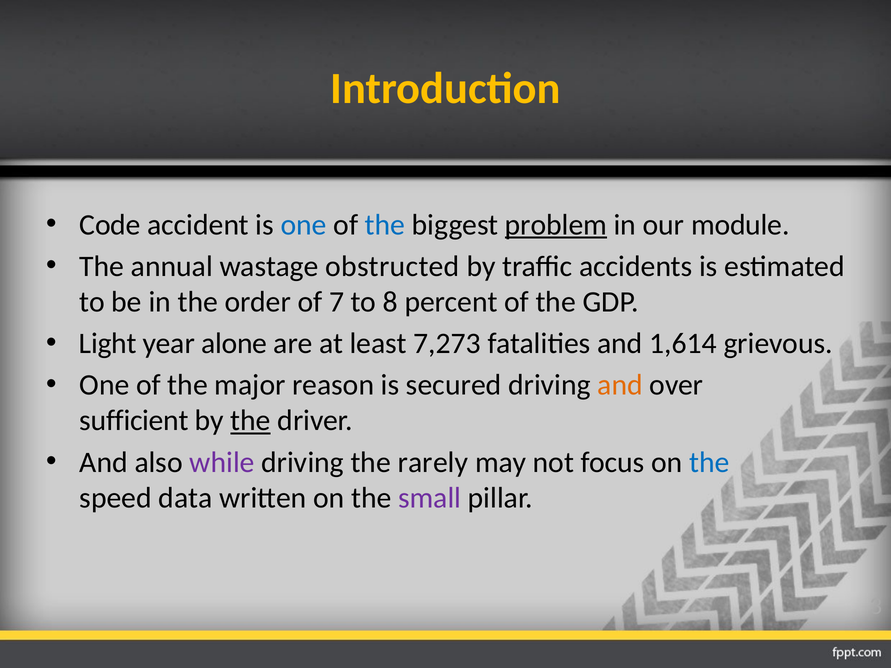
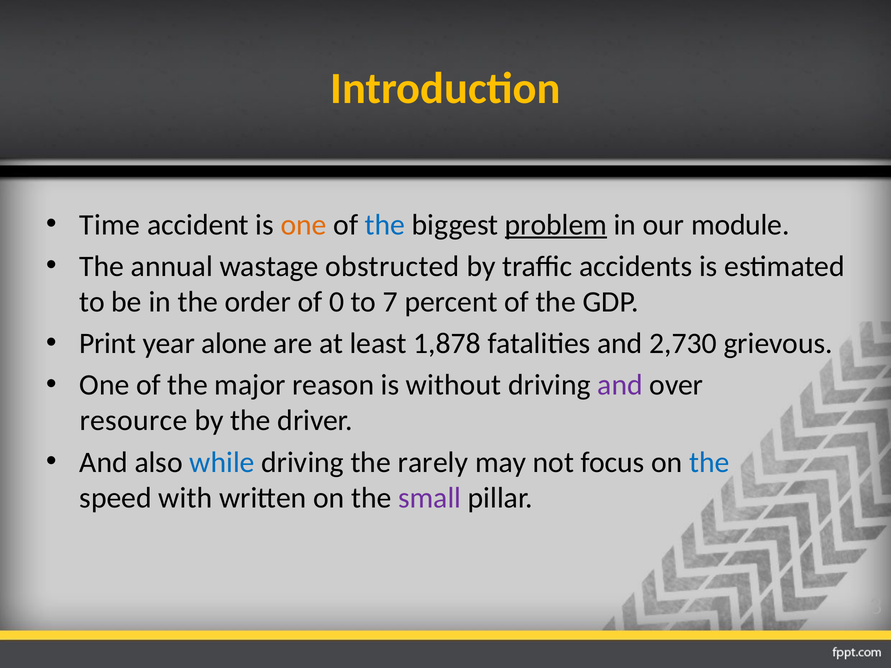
Code: Code -> Time (110, 225)
one colour: blue -> orange (304, 225)
7: 7 -> 0 (337, 302)
8: 8 -> 7 (390, 302)
Light: Light -> Print (108, 344)
7,273: 7,273 -> 1,878 (447, 344)
1,614: 1,614 -> 2,730 (683, 344)
secured: secured -> without (454, 385)
and colour: orange -> purple (620, 385)
sufficient: sufficient -> resource (134, 421)
the underline: present -> none (251, 421)
while colour: purple -> blue (222, 462)
data: data -> with (185, 498)
